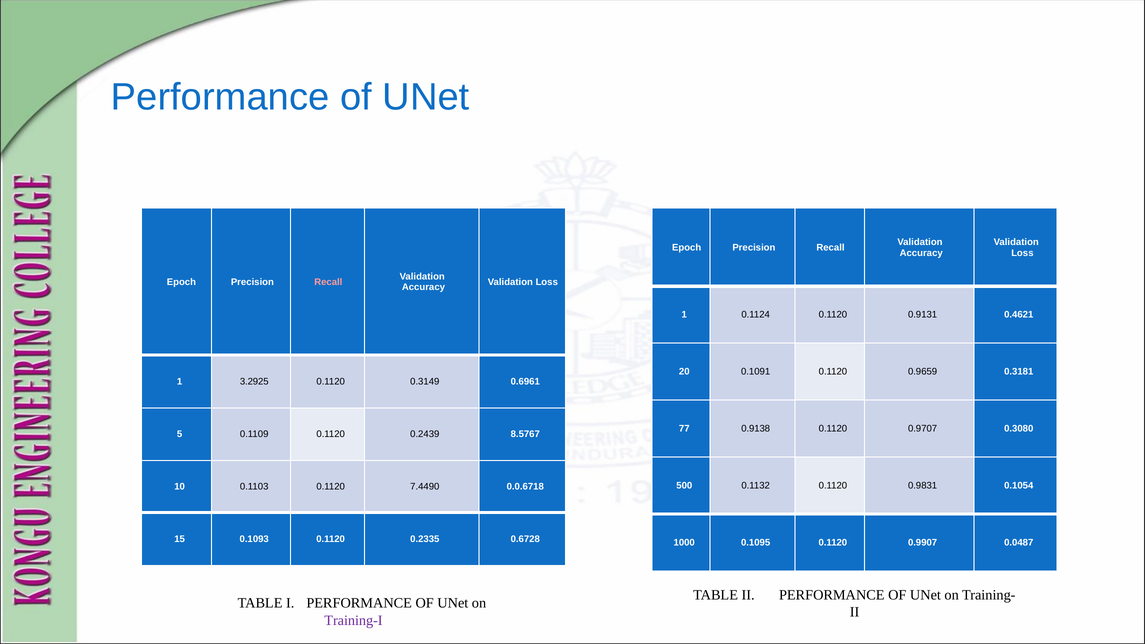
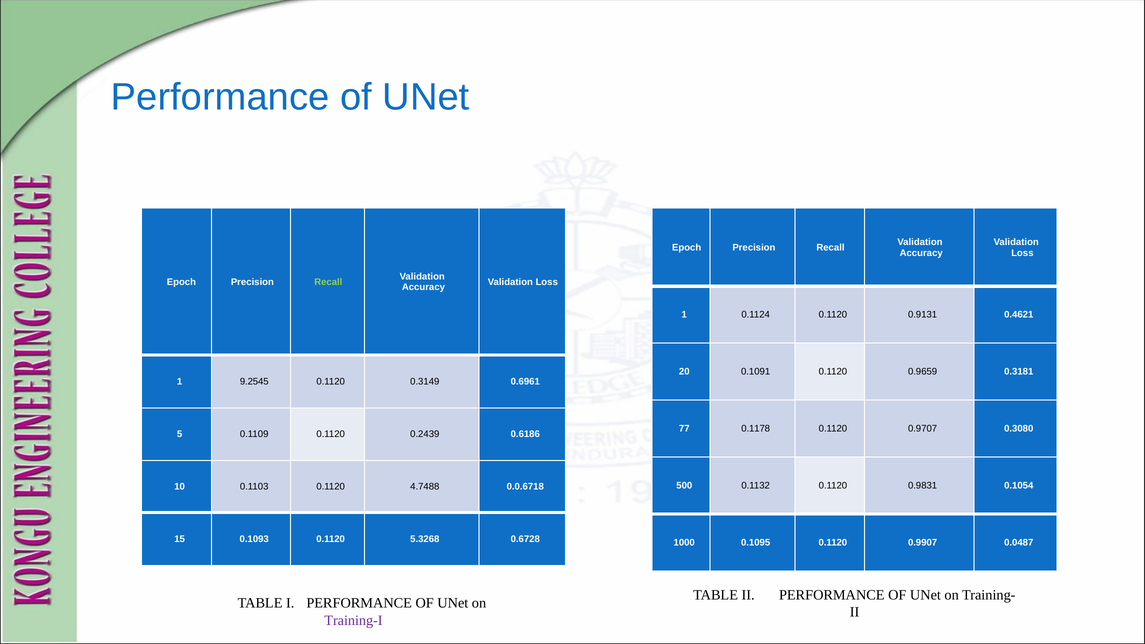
Recall colour: pink -> light green (328, 282)
3.2925: 3.2925 -> 9.2545 (254, 382)
0.9138: 0.9138 -> 0.1178 (756, 429)
8.5767: 8.5767 -> 0.6186 (525, 434)
7.4490: 7.4490 -> 4.7488 (425, 487)
0.2335: 0.2335 -> 5.3268 (425, 539)
